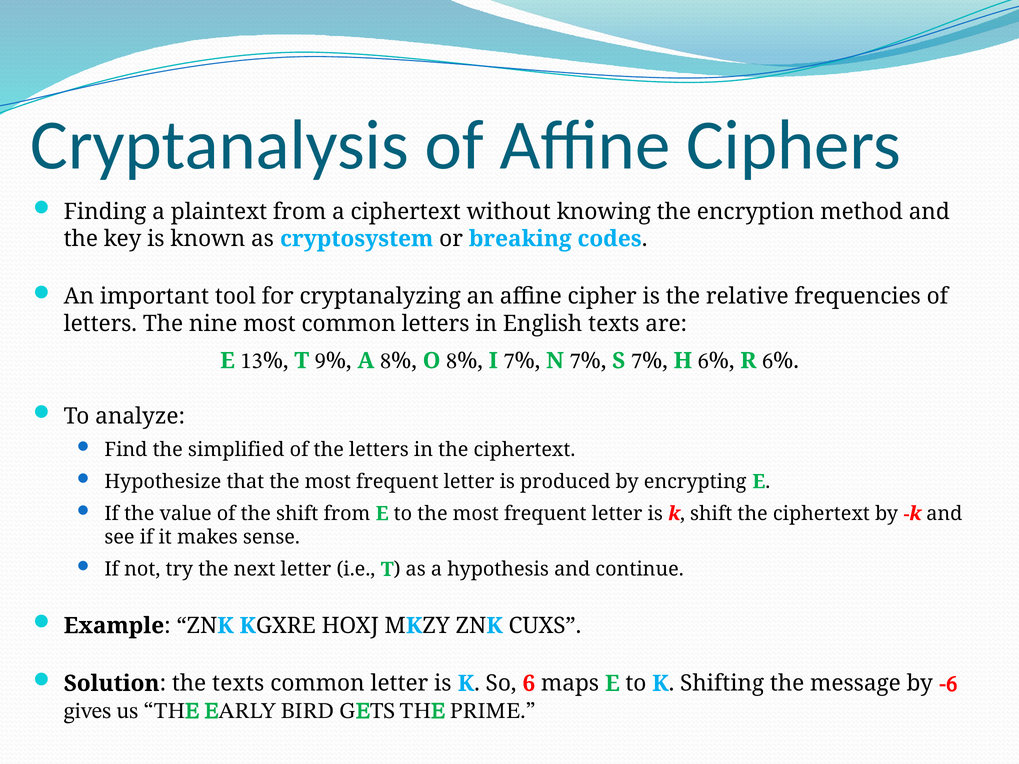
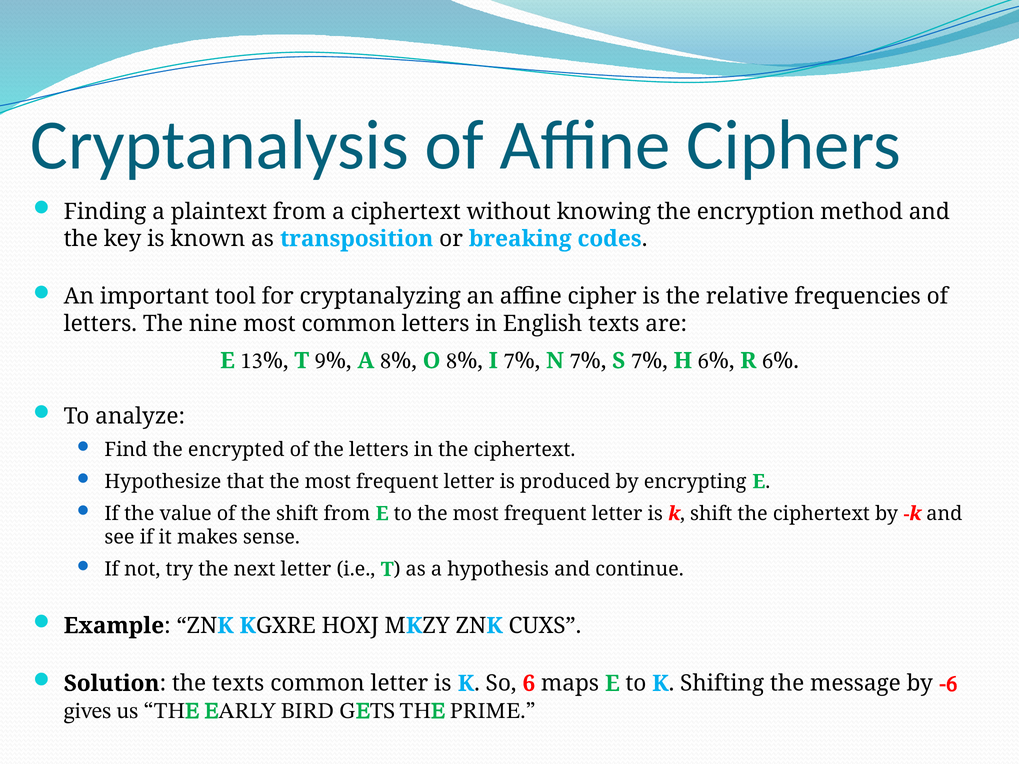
cryptosystem: cryptosystem -> transposition (357, 239)
simplified: simplified -> encrypted (236, 450)
